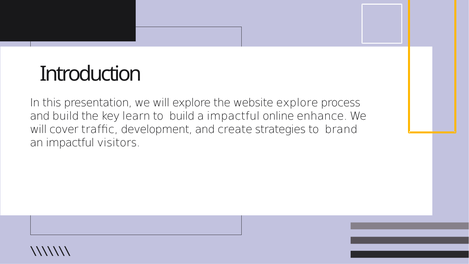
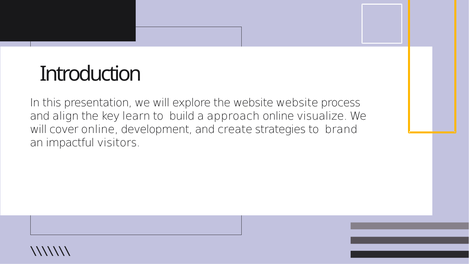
website explore: explore -> website (297, 103)
and build: build -> align (66, 116)
a impactful: impactful -> approach (233, 116)
enhance: enhance -> visualize (322, 116)
cover trafﬁc: trafﬁc -> online (100, 129)
